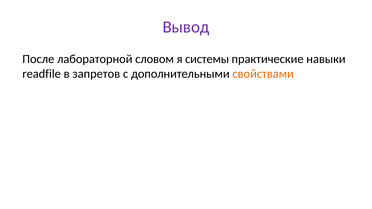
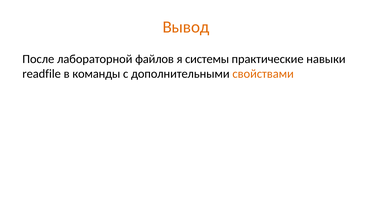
Вывод colour: purple -> orange (186, 27)
словом: словом -> файлов (155, 59)
запретов: запретов -> команды (96, 74)
